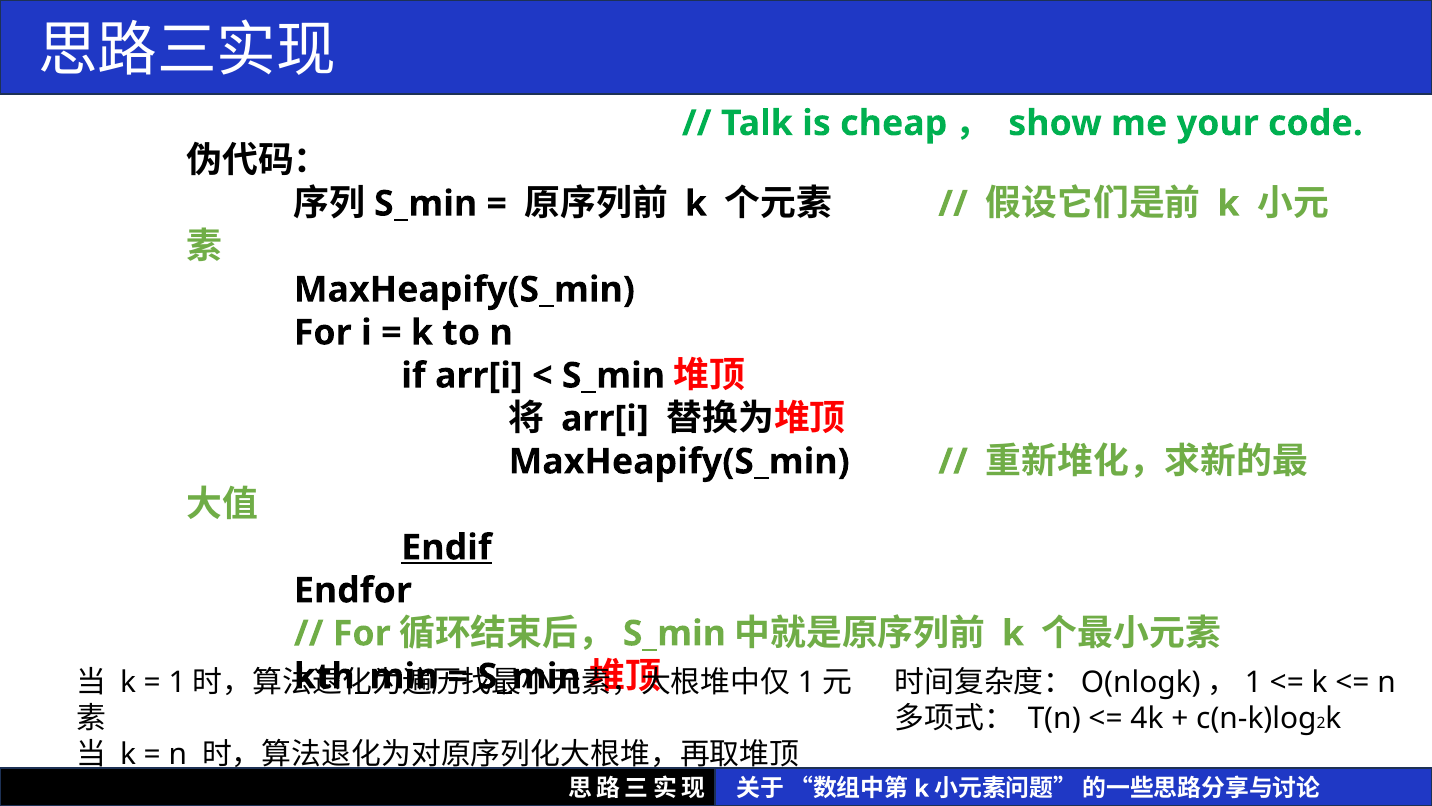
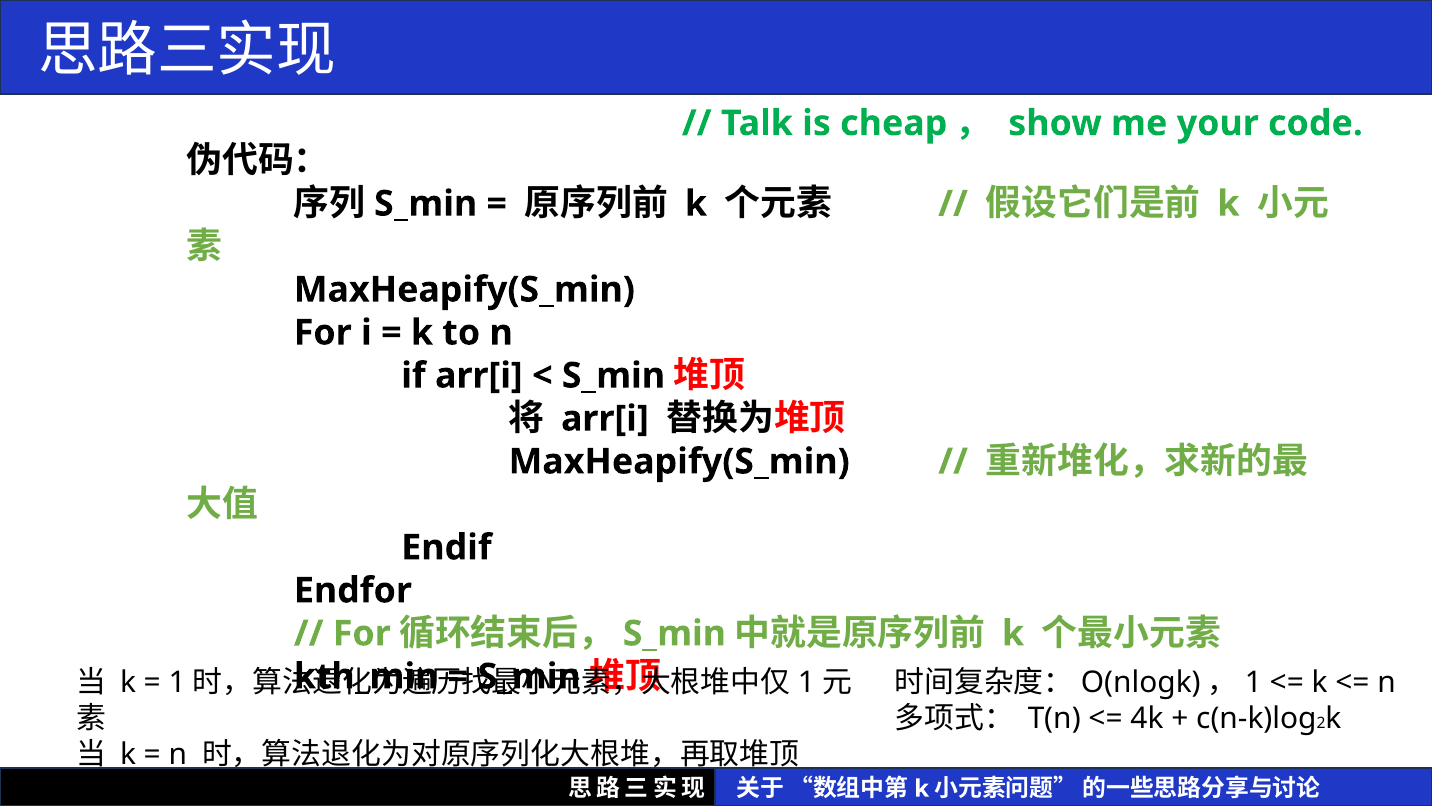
Endif underline: present -> none (446, 547)
